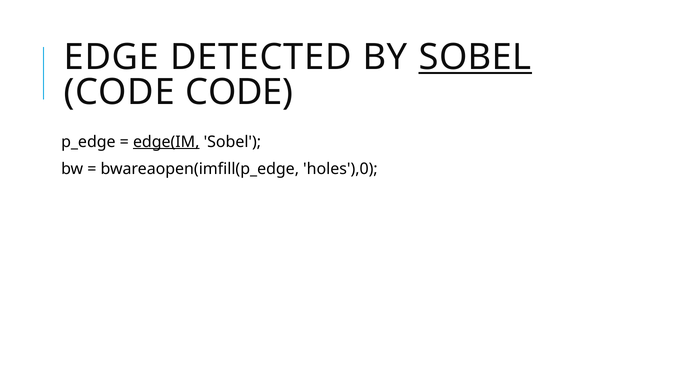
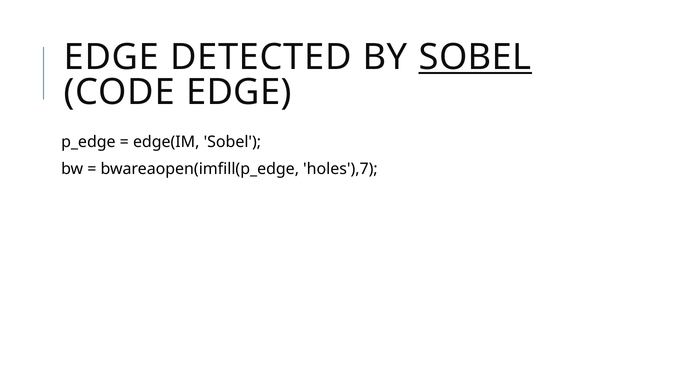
CODE CODE: CODE -> EDGE (239, 92)
edge(IM underline: present -> none (166, 142)
holes'),0: holes'),0 -> holes'),7 (340, 169)
